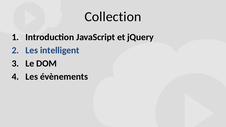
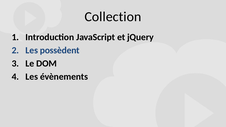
intelligent: intelligent -> possèdent (60, 50)
